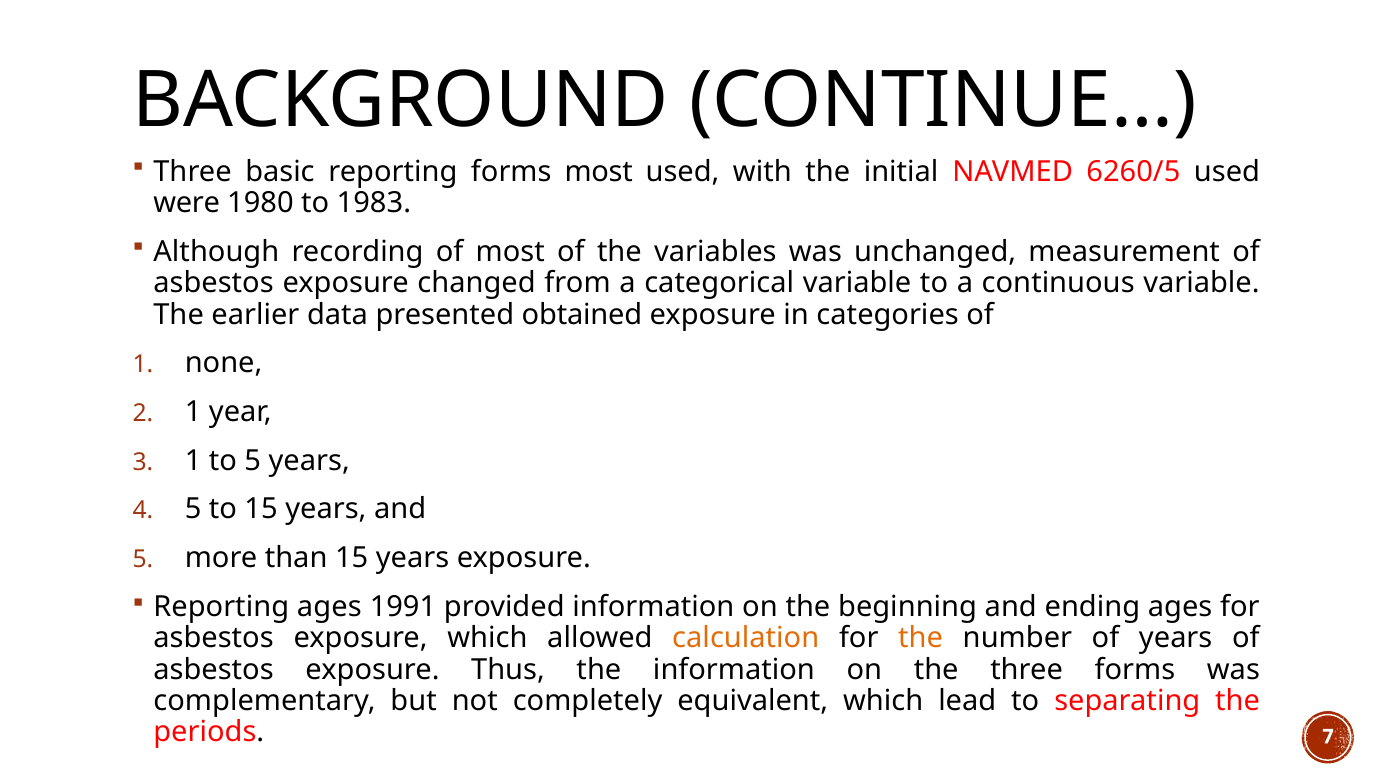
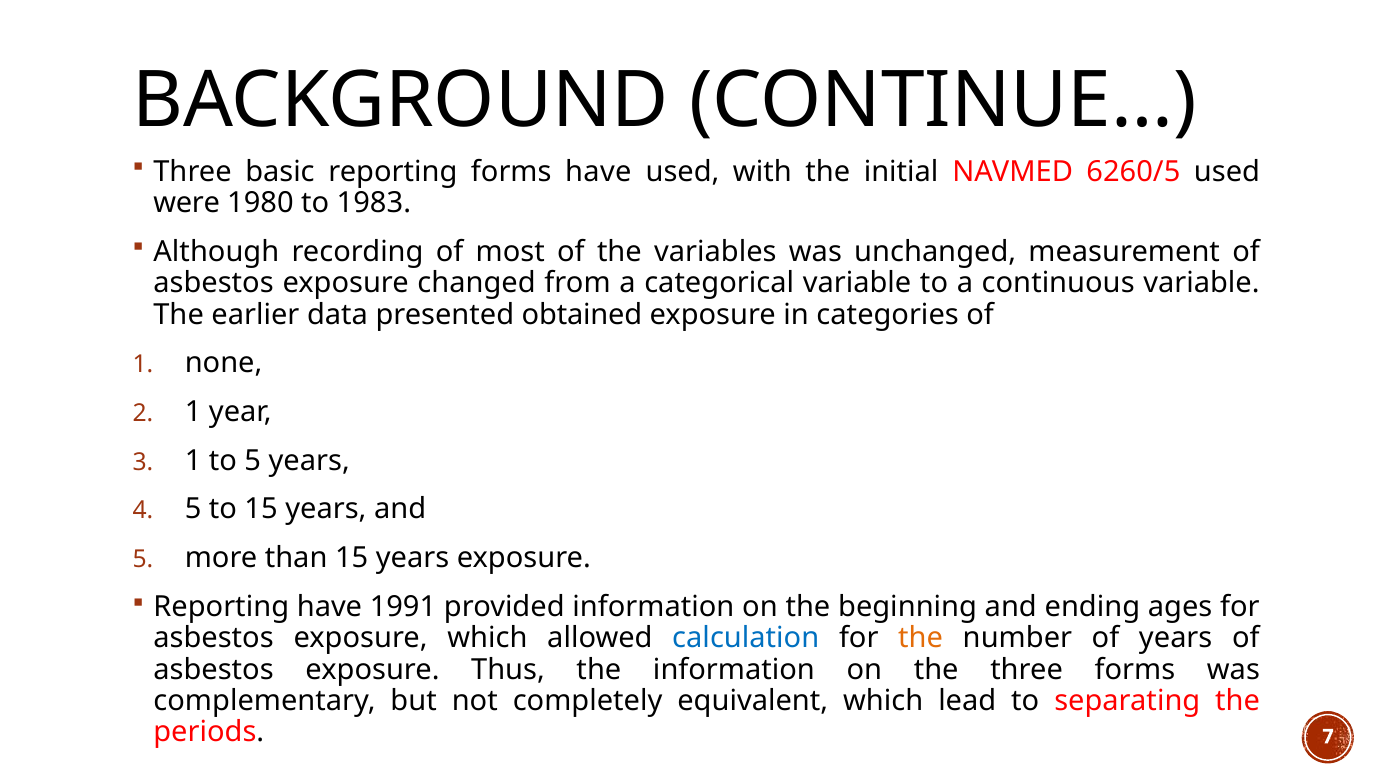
forms most: most -> have (598, 172)
Reporting ages: ages -> have (329, 607)
calculation colour: orange -> blue (746, 638)
